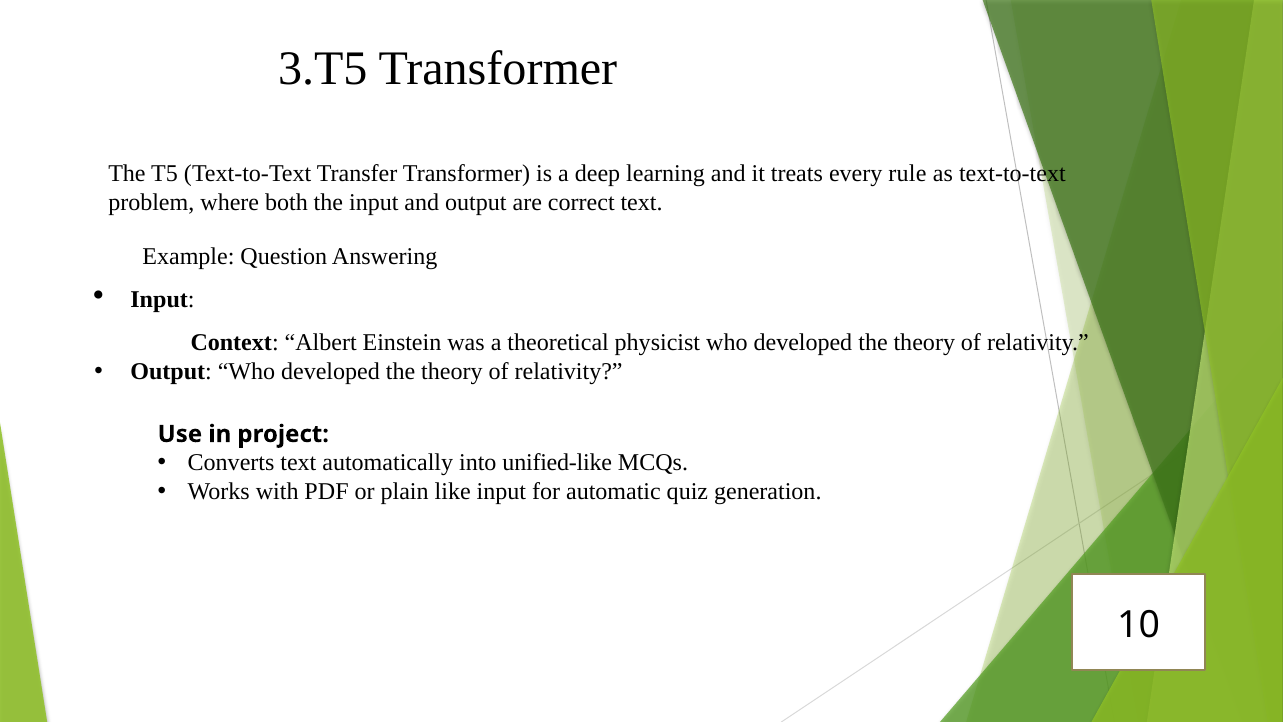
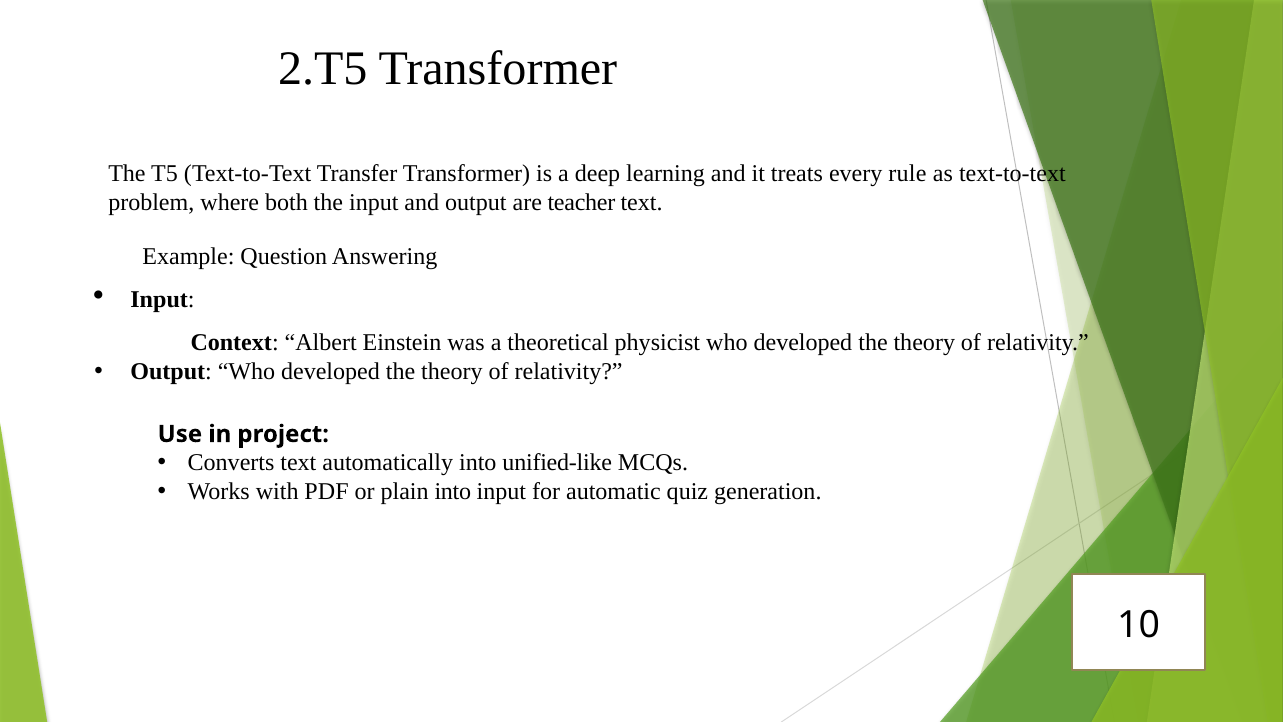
3.T5: 3.T5 -> 2.T5 (323, 69)
correct: correct -> teacher (581, 202)
plain like: like -> into (453, 492)
